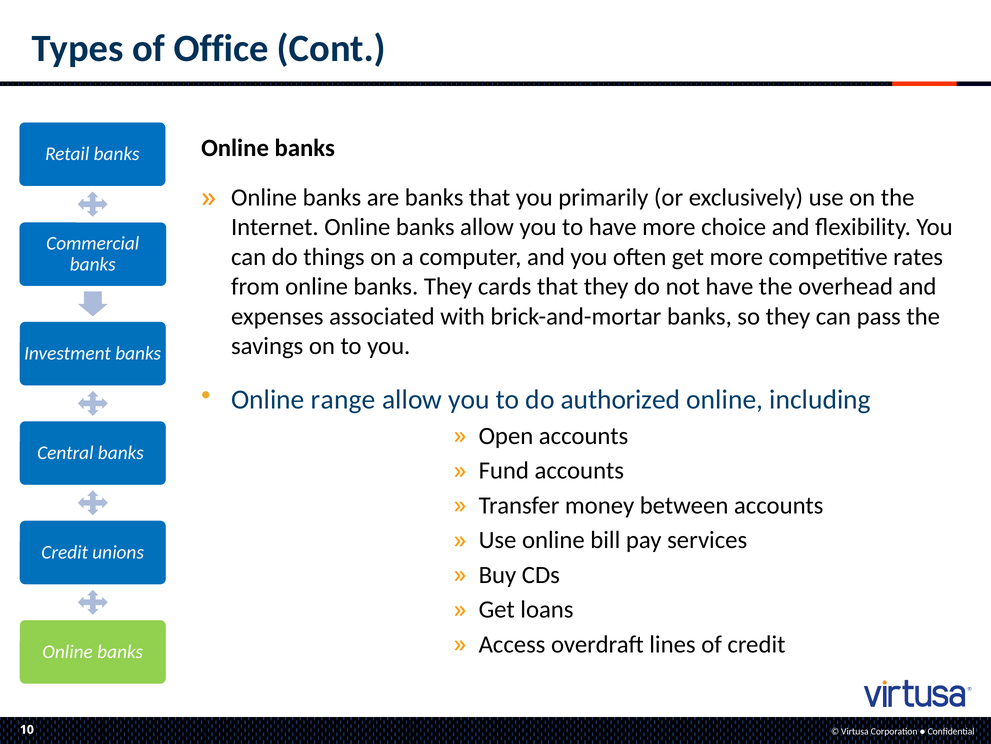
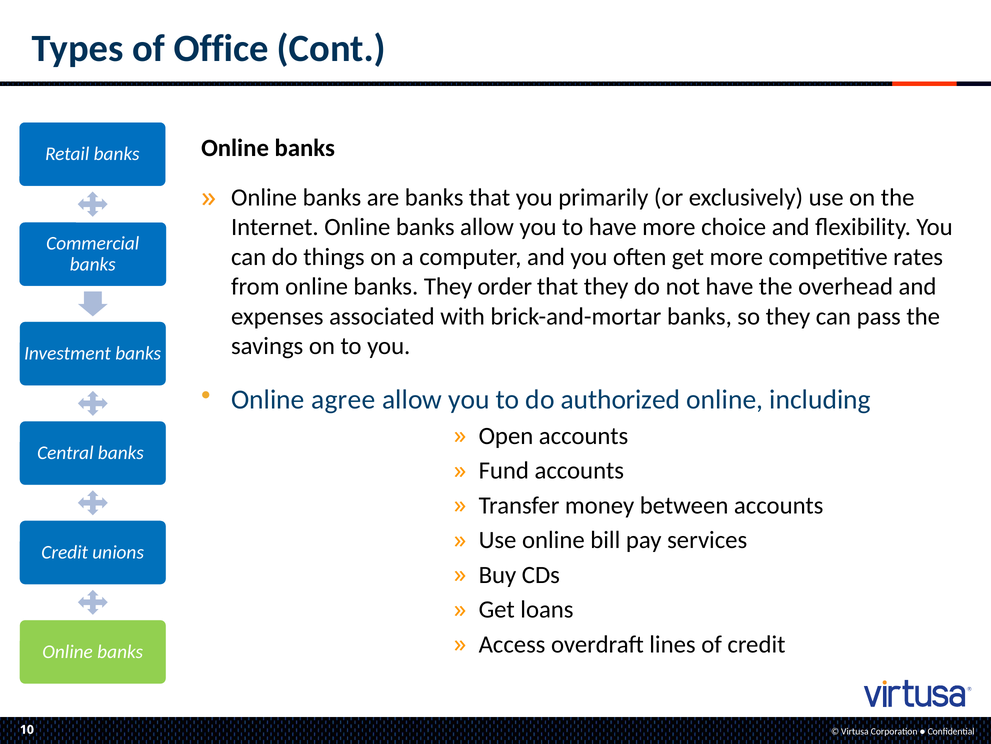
cards: cards -> order (505, 286)
range: range -> agree (343, 399)
